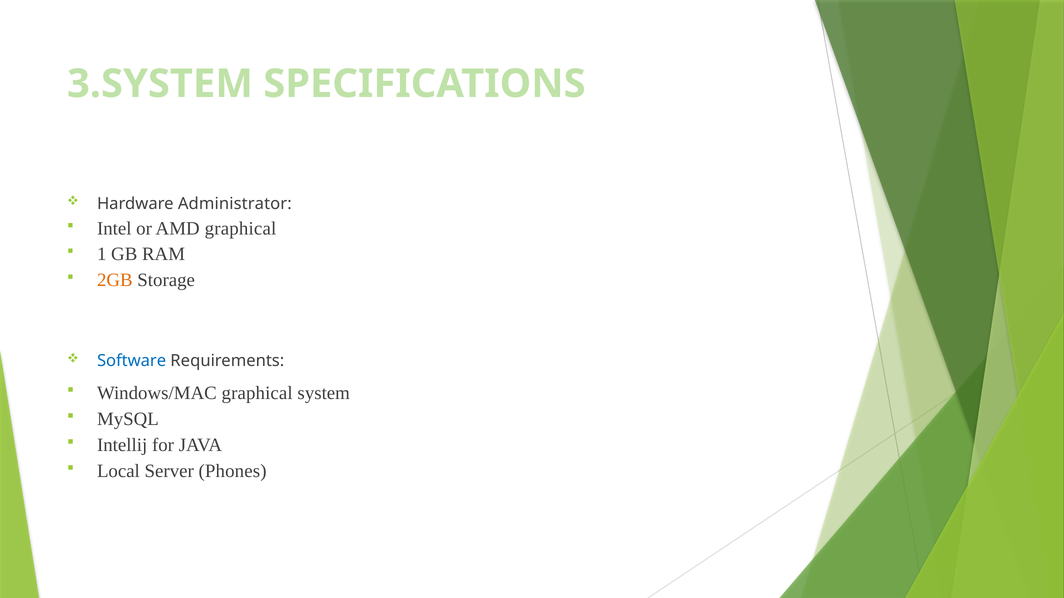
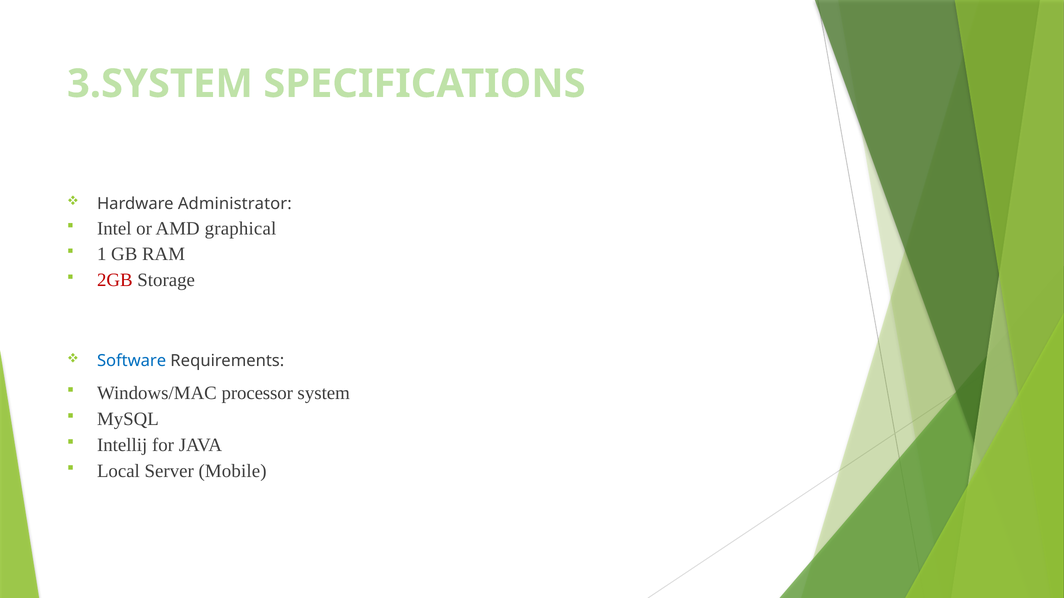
2GB colour: orange -> red (115, 280)
Windows/MAC graphical: graphical -> processor (257, 393)
Phones: Phones -> Mobile (233, 471)
